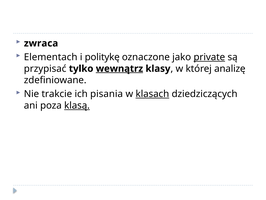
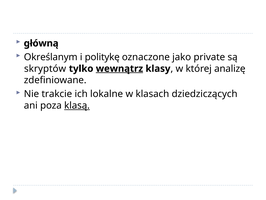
zwraca: zwraca -> główną (41, 43)
Elementach: Elementach -> Określanym (51, 57)
private underline: present -> none (209, 57)
przypisać: przypisać -> skryptów (45, 68)
pisania: pisania -> lokalne (107, 94)
klasach underline: present -> none (152, 94)
